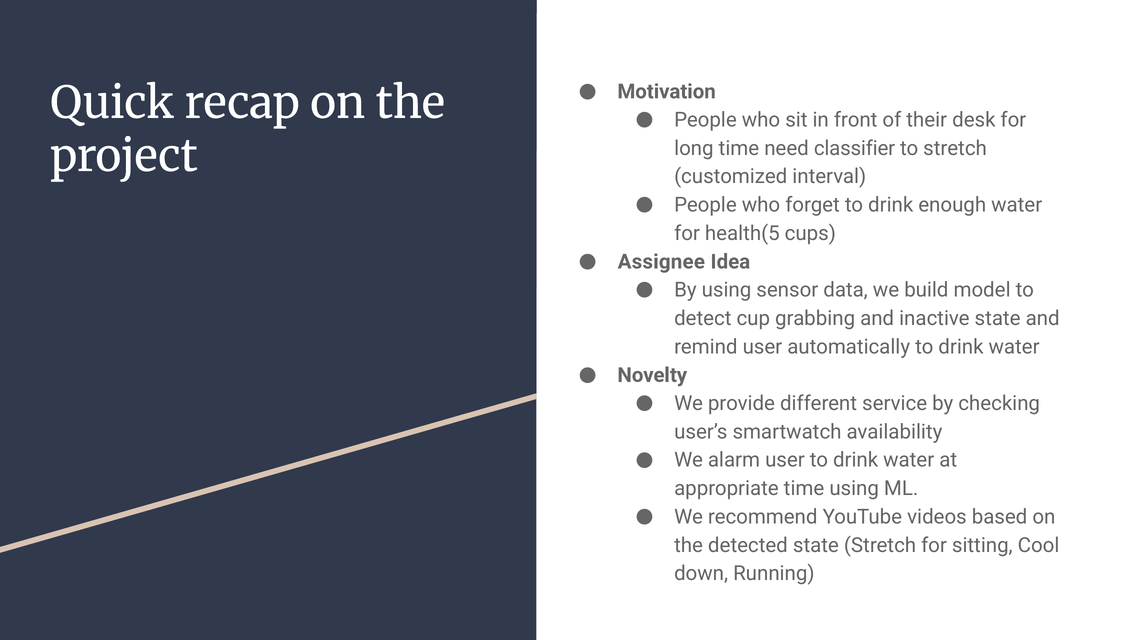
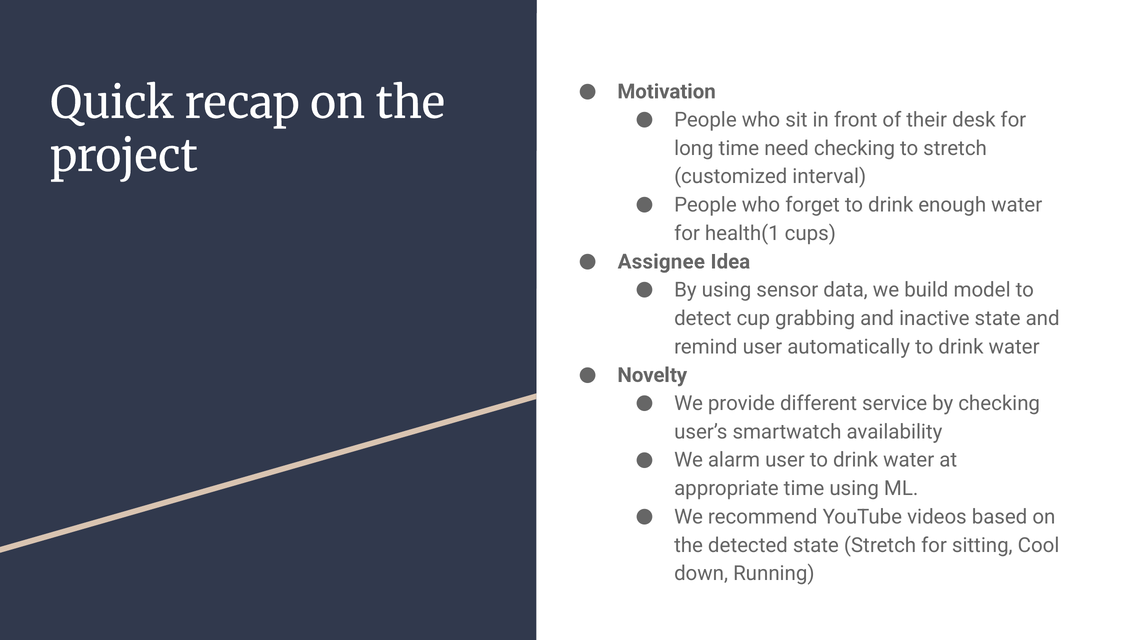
need classifier: classifier -> checking (854, 148)
health(5: health(5 -> health(1 (742, 233)
